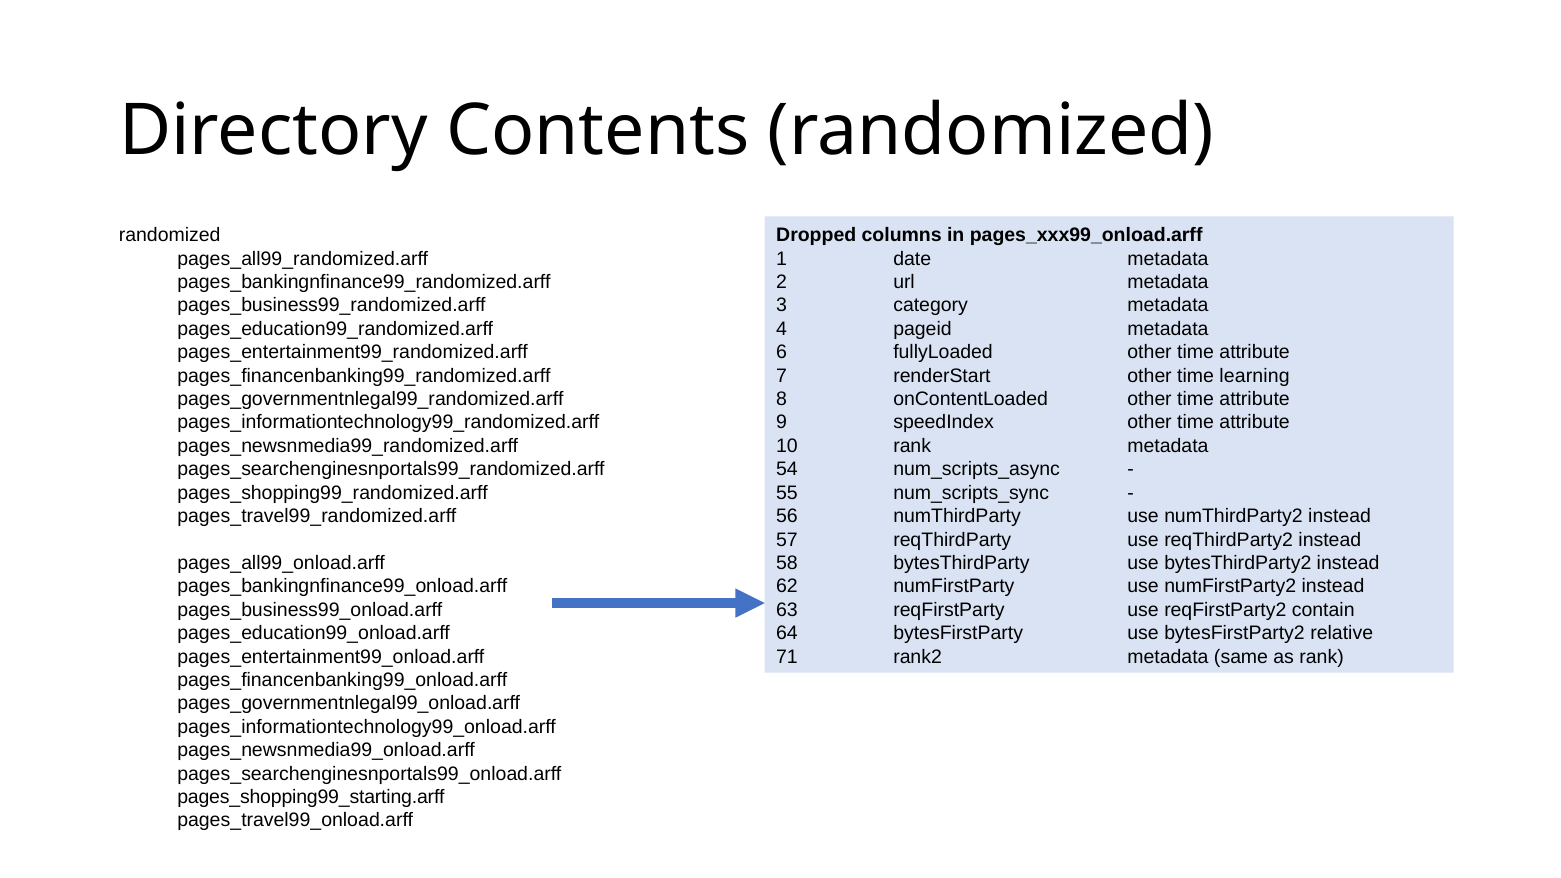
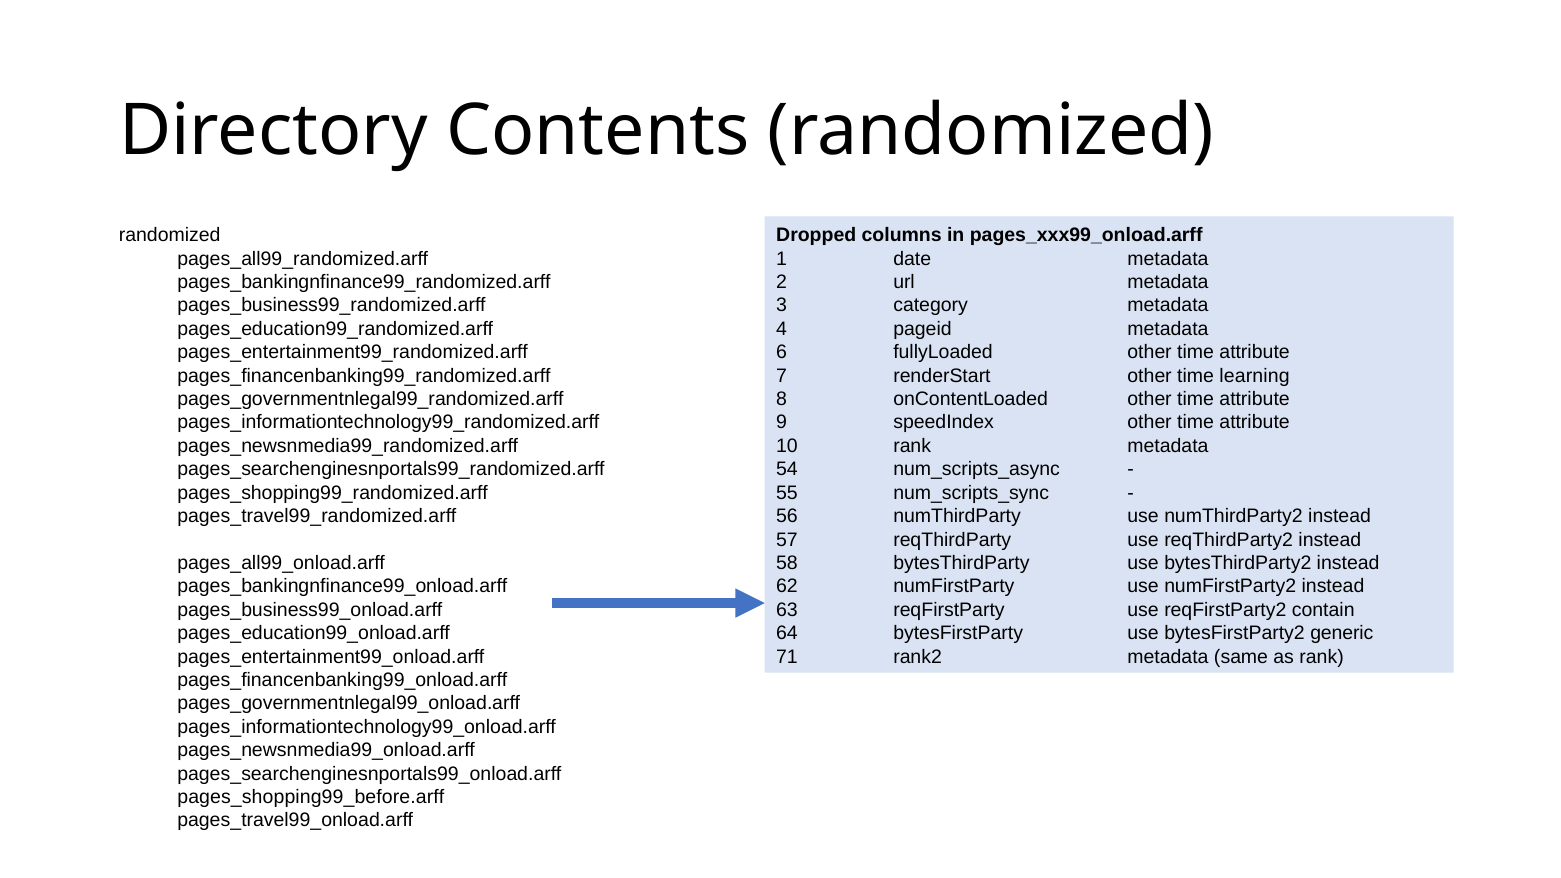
relative: relative -> generic (1342, 633)
pages_shopping99_starting.arff: pages_shopping99_starting.arff -> pages_shopping99_before.arff (311, 797)
